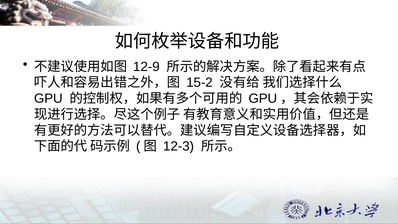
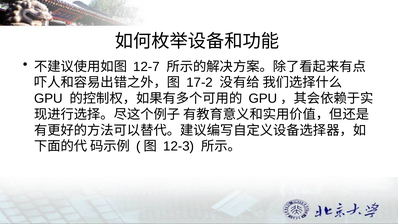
12-9: 12-9 -> 12-7 (146, 67)
15-2: 15-2 -> 17-2 (200, 83)
